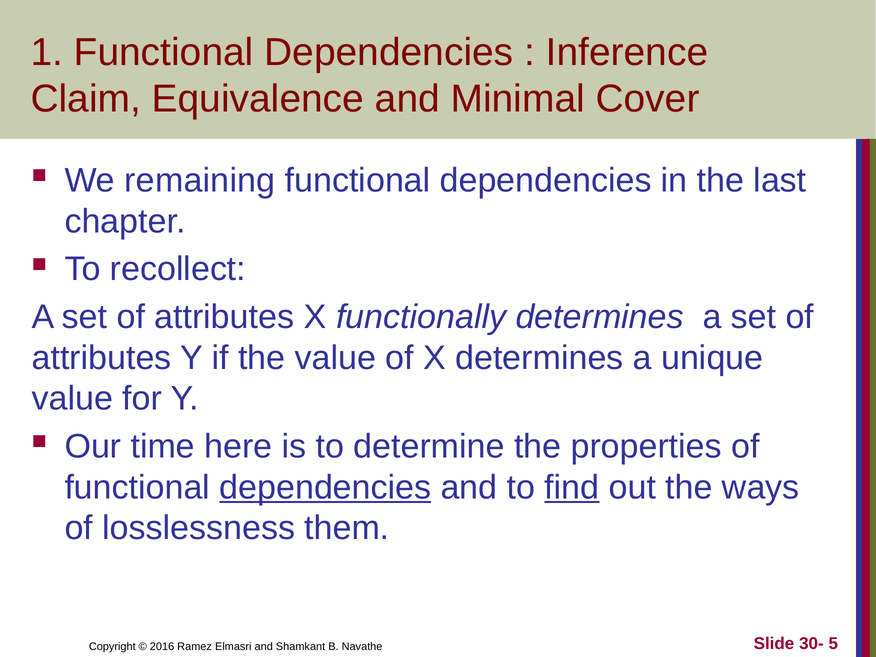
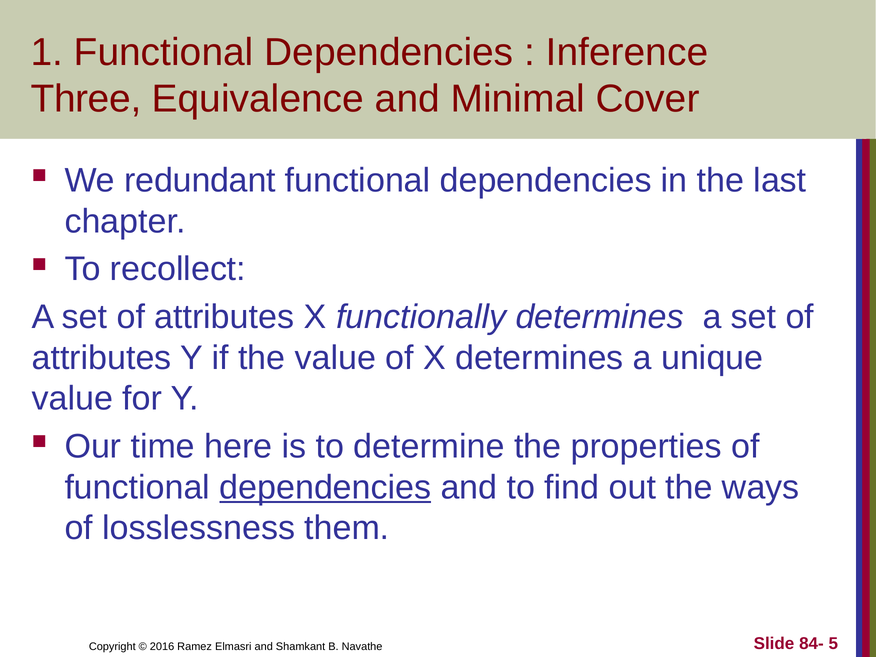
Claim: Claim -> Three (86, 99)
remaining: remaining -> redundant (200, 181)
find underline: present -> none (572, 487)
30-: 30- -> 84- (811, 644)
